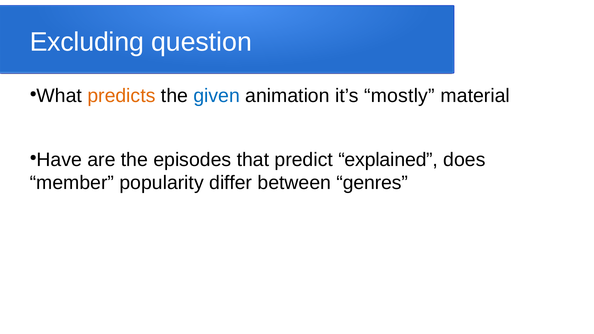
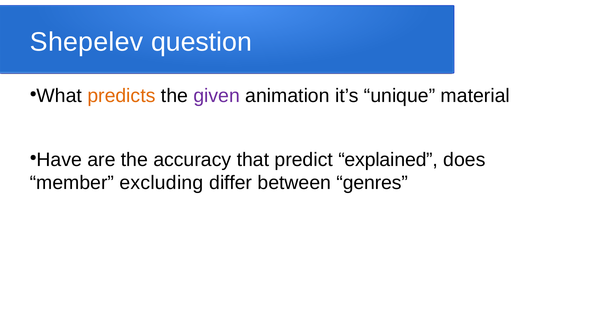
Excluding: Excluding -> Shepelev (87, 42)
given colour: blue -> purple (217, 96)
mostly: mostly -> unique (400, 96)
episodes: episodes -> accuracy (192, 160)
popularity: popularity -> excluding (161, 183)
